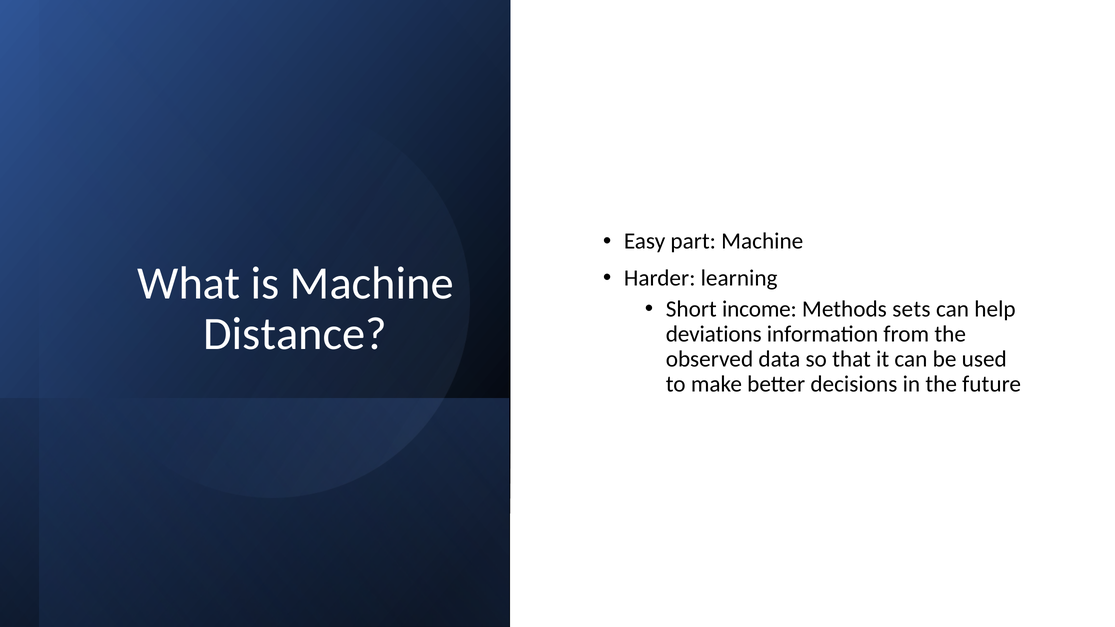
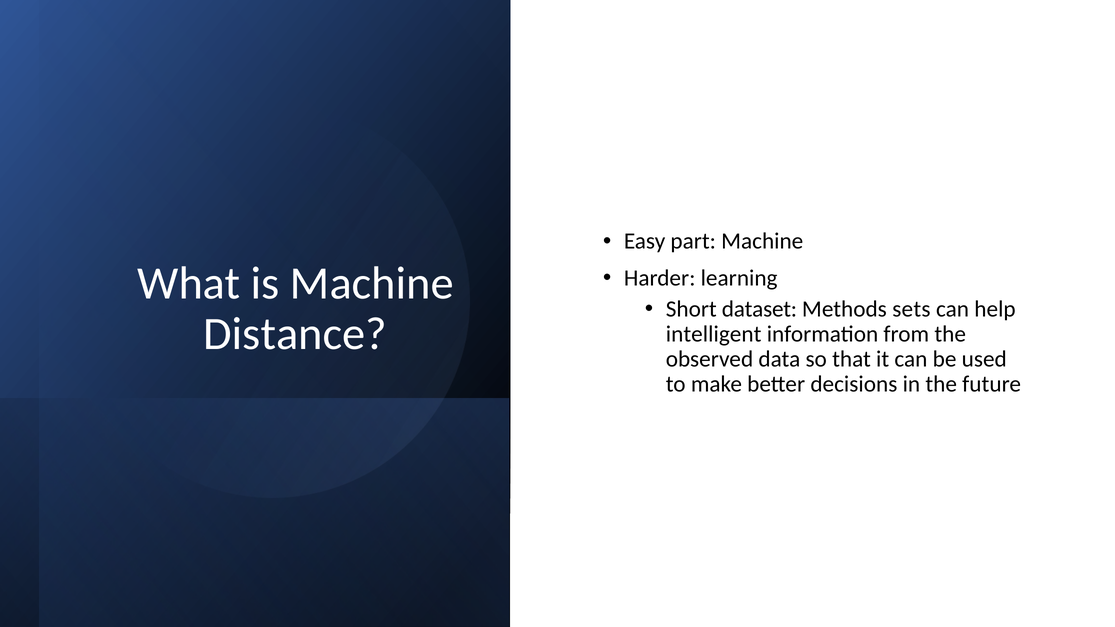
income: income -> dataset (759, 309)
deviations: deviations -> intelligent (714, 334)
